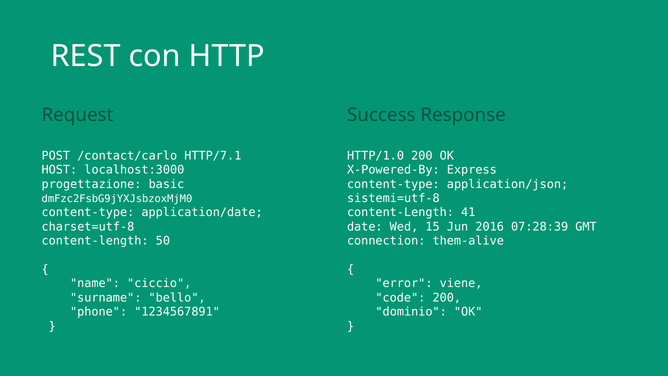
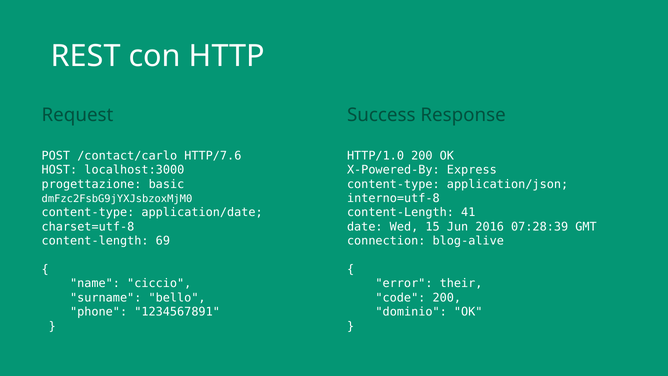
HTTP/7.1: HTTP/7.1 -> HTTP/7.6 (213, 156)
sistemi=utf-8: sistemi=utf-8 -> interno=utf-8 (393, 198)
50: 50 -> 69 (163, 241)
them-alive: them-alive -> blog-alive (468, 241)
viene: viene -> their (461, 283)
